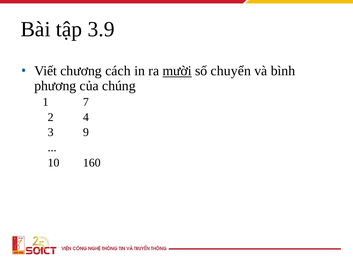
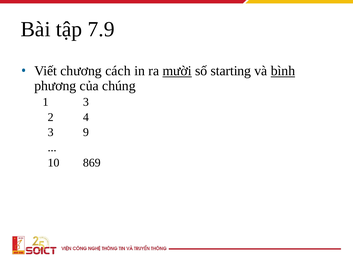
3.9: 3.9 -> 7.9 (101, 29)
chuyển: chuyển -> starting (231, 71)
bình underline: none -> present (283, 71)
1 7: 7 -> 3 (86, 102)
160: 160 -> 869 (92, 163)
